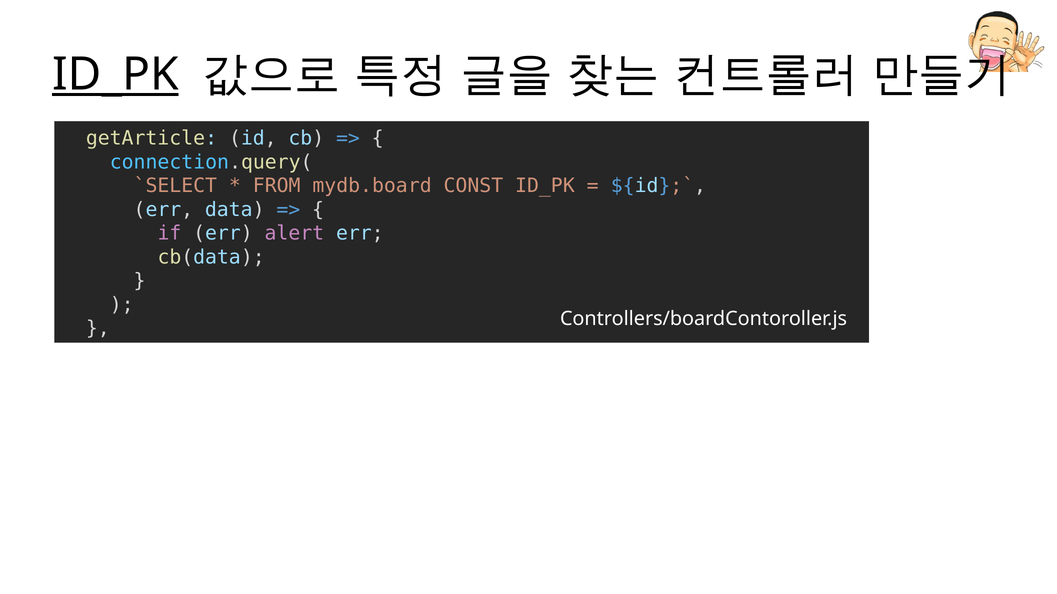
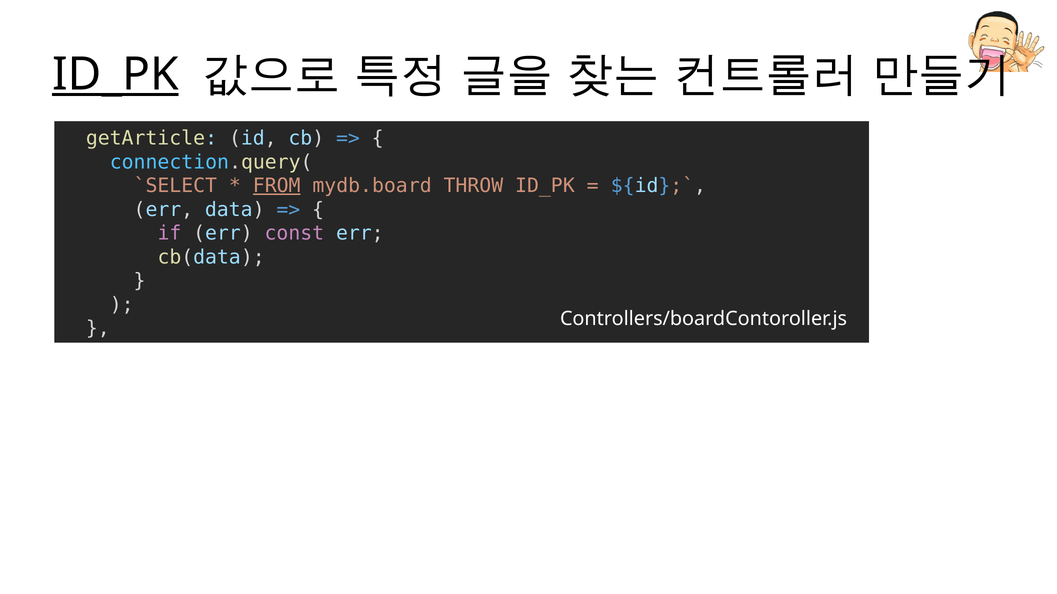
FROM underline: none -> present (277, 186)
CONST: CONST -> THROW (473, 186)
alert: alert -> const (294, 234)
